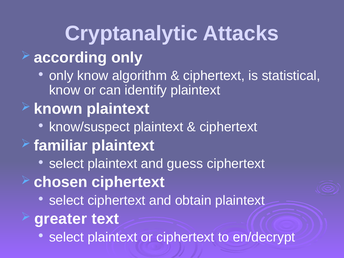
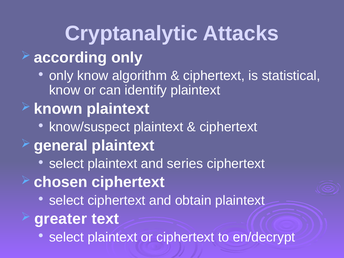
familiar: familiar -> general (61, 145)
guess: guess -> series (185, 164)
